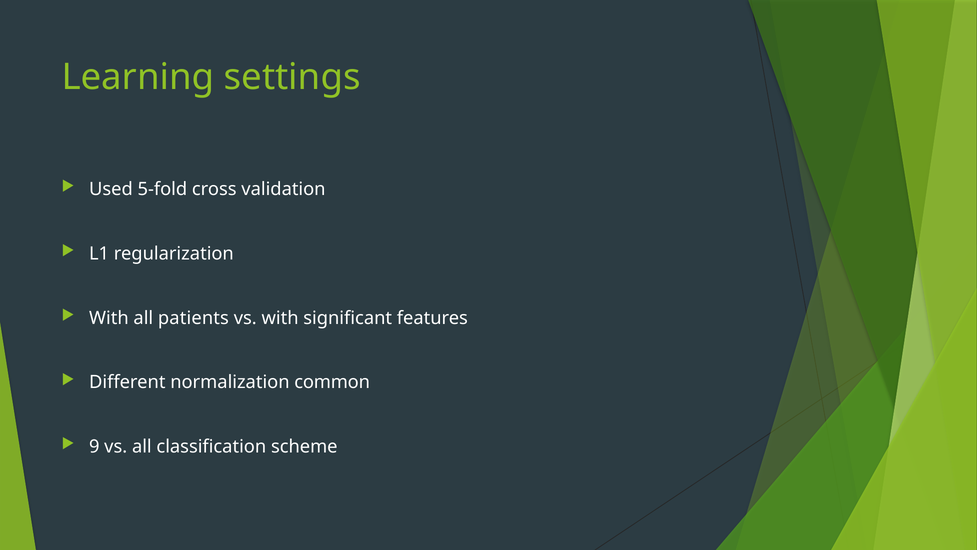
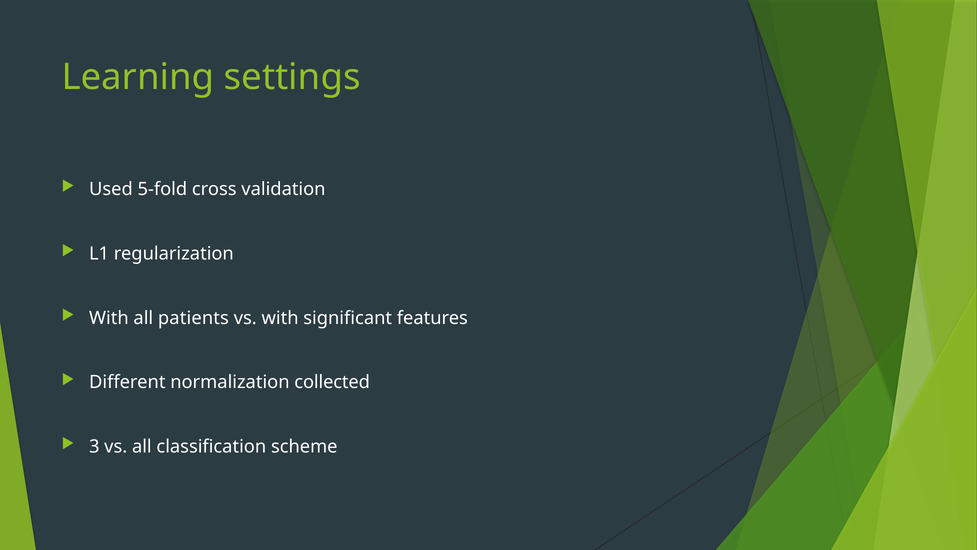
common: common -> collected (332, 382)
9: 9 -> 3 (94, 446)
